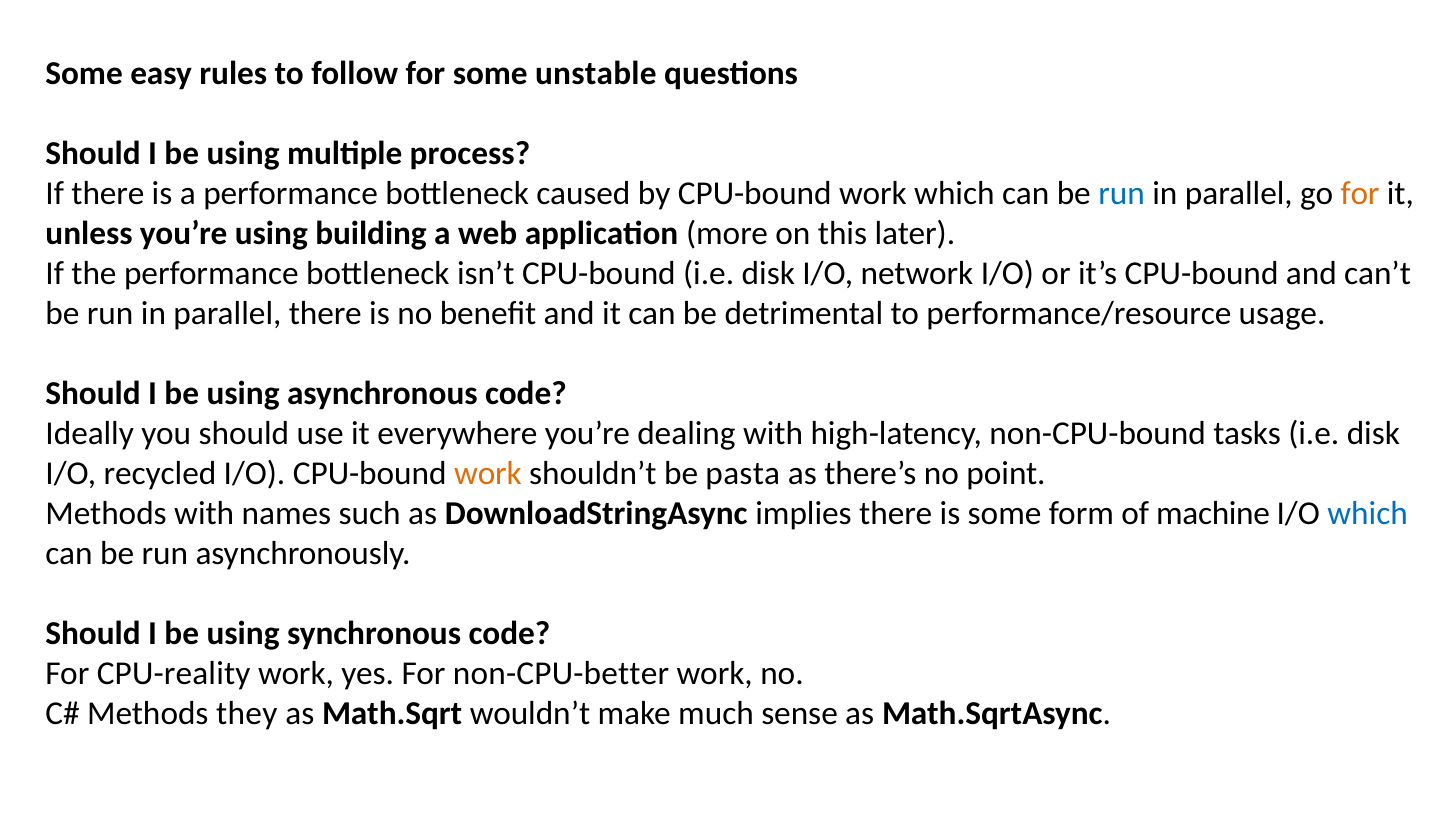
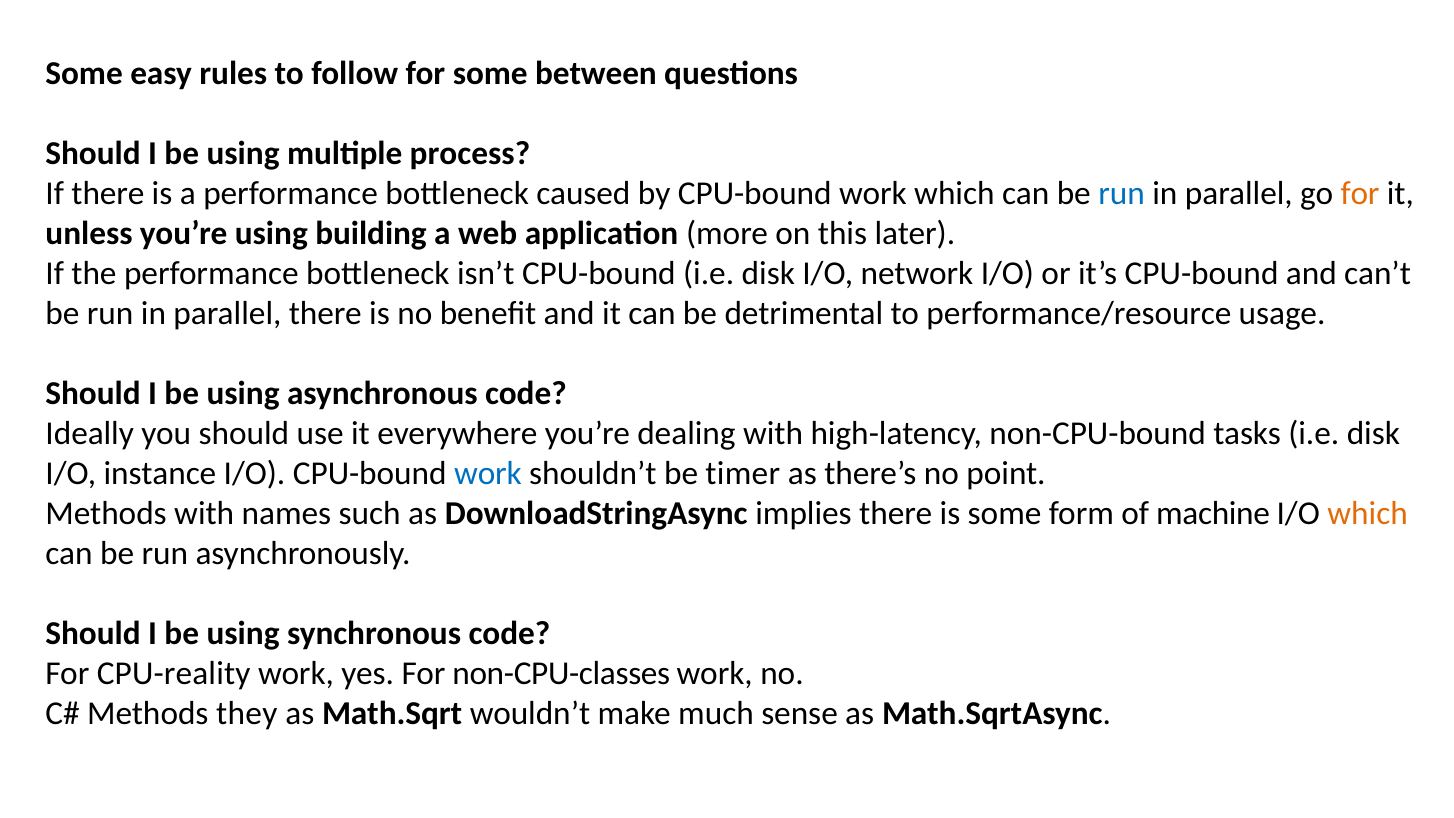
unstable: unstable -> between (596, 74)
recycled: recycled -> instance (160, 473)
work colour: orange -> blue (488, 473)
pasta: pasta -> timer (743, 473)
which colour: blue -> orange (1368, 513)
non-CPU-better: non-CPU-better -> non-CPU-classes (561, 673)
